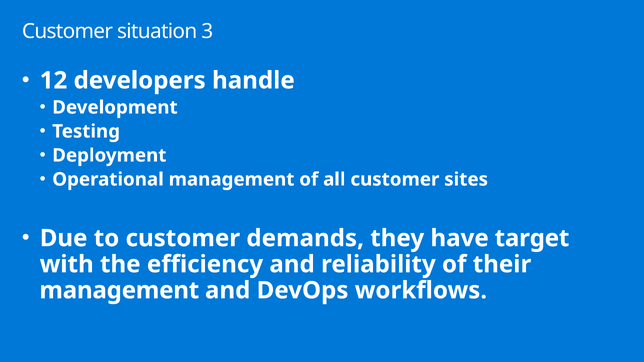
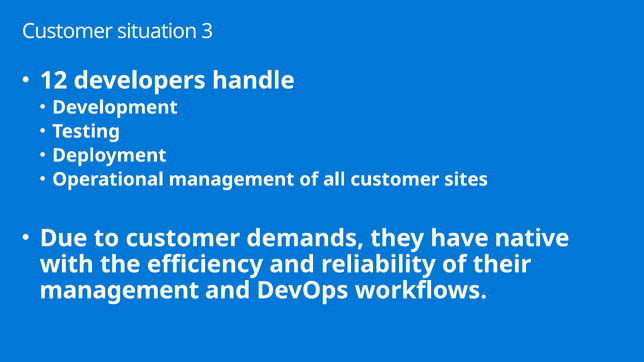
target: target -> native (532, 238)
